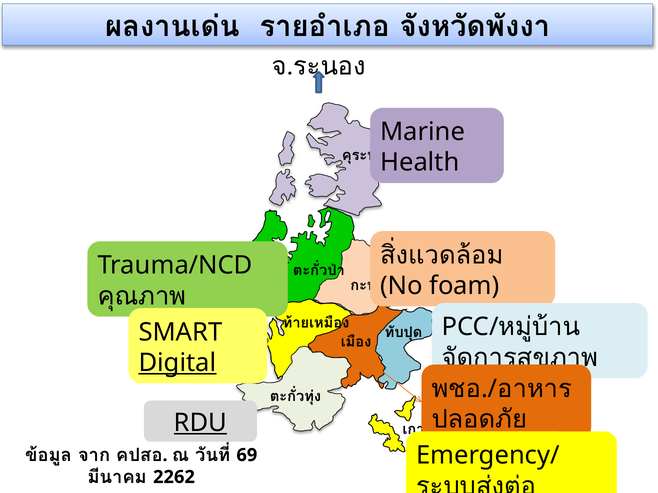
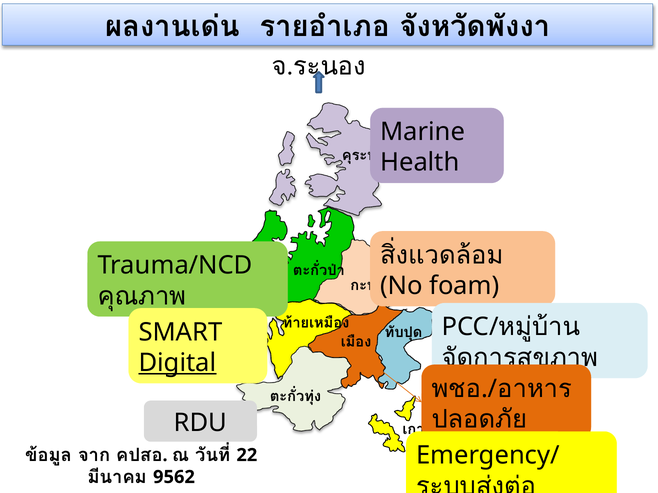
RDU underline: present -> none (200, 423)
69: 69 -> 22 (247, 456)
2262: 2262 -> 9562 (174, 477)
